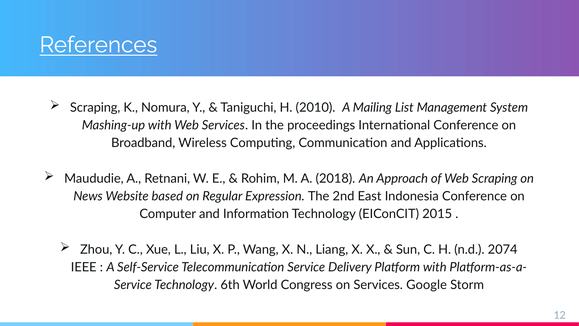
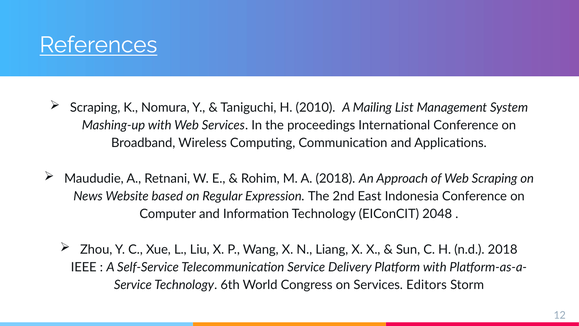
2015: 2015 -> 2048 (437, 214)
n.d 2074: 2074 -> 2018 (503, 249)
Google: Google -> Editors (427, 285)
